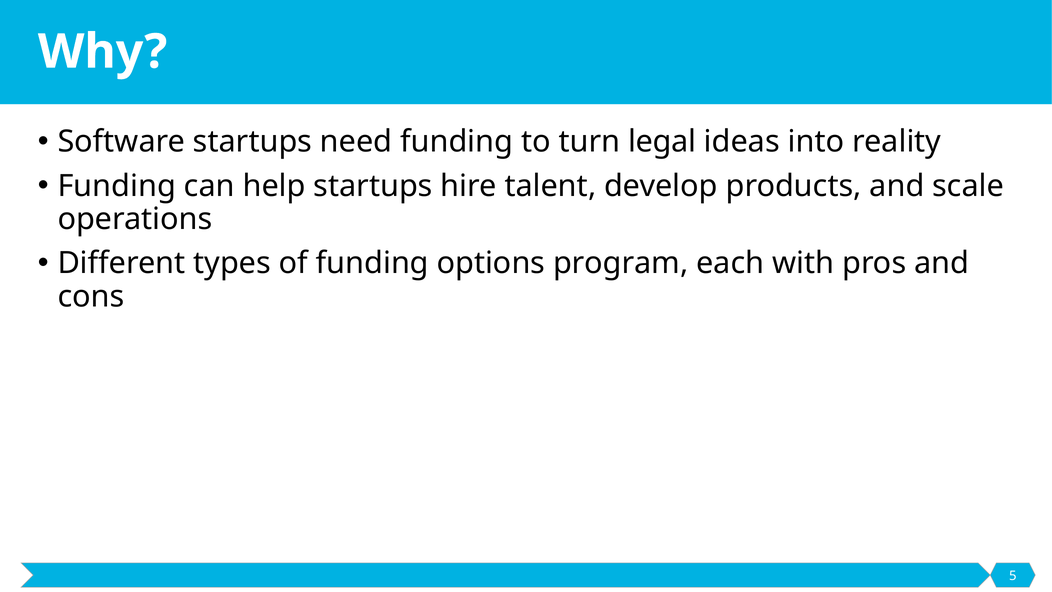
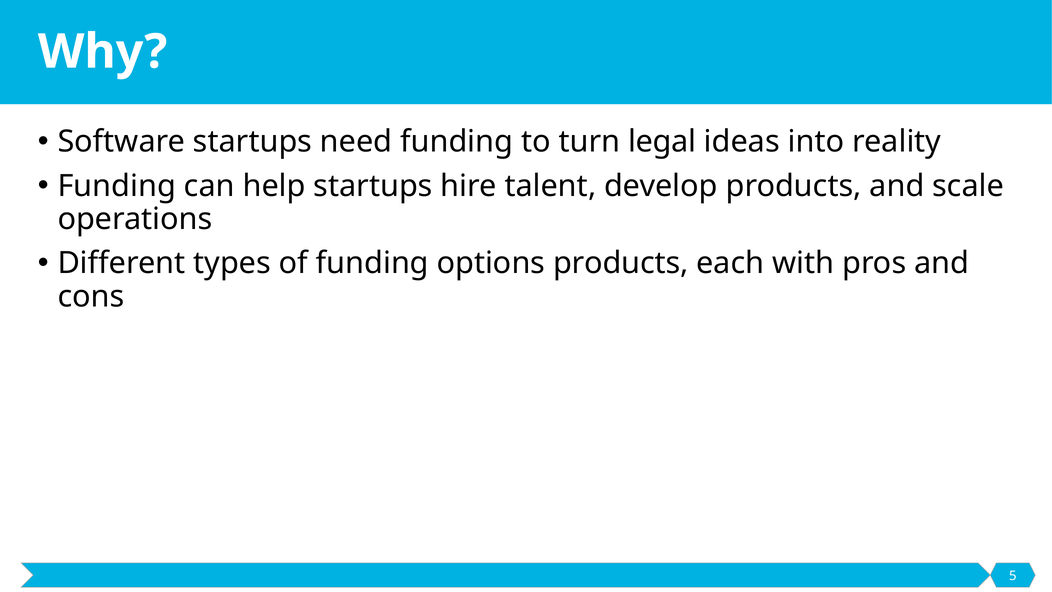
options program: program -> products (621, 263)
